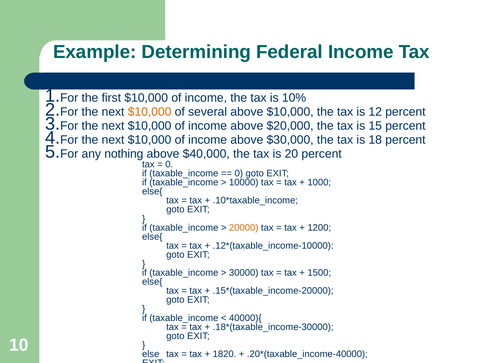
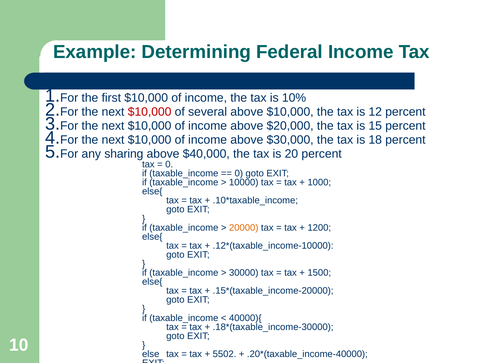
$10,000 colour: orange -> red (150, 112)
nothing: nothing -> sharing (124, 154)
1820: 1820 -> 5502 (225, 353)
